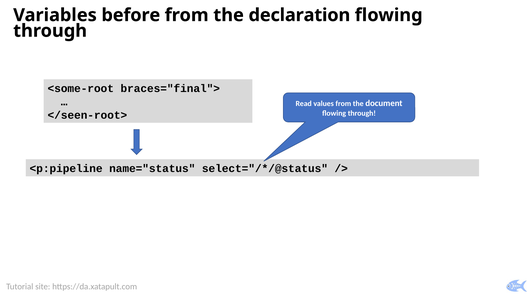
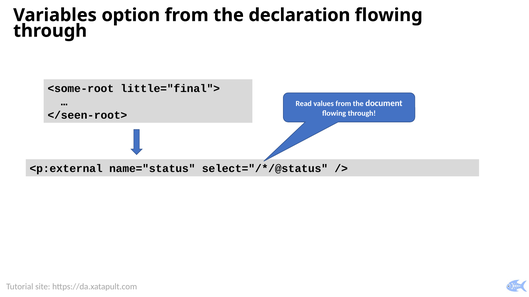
before: before -> option (131, 15)
braces="final">: braces="final"> -> little="final"> (170, 89)
<p:pipeline: <p:pipeline -> <p:external (66, 169)
